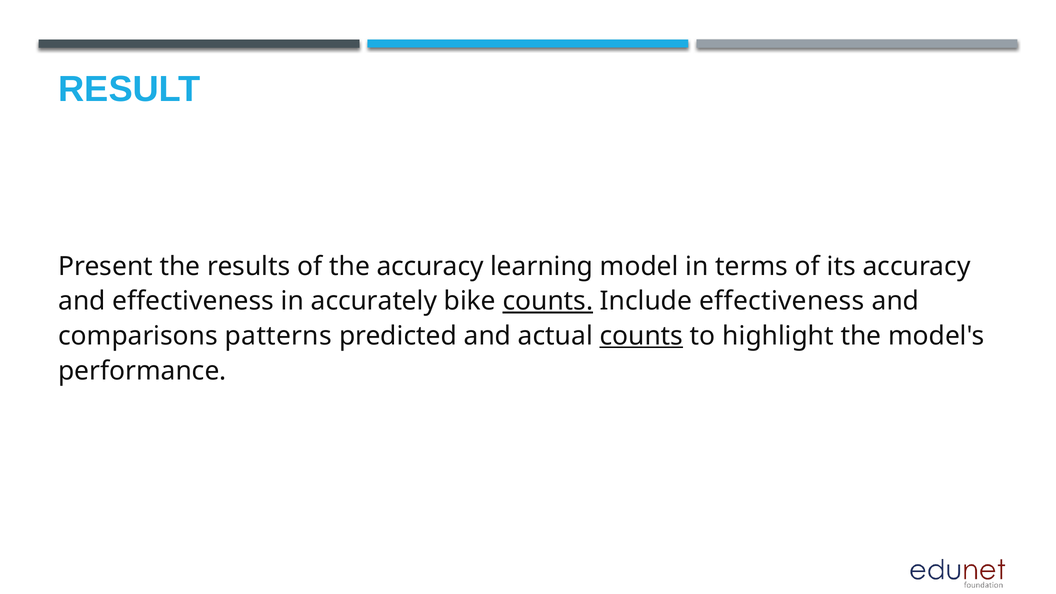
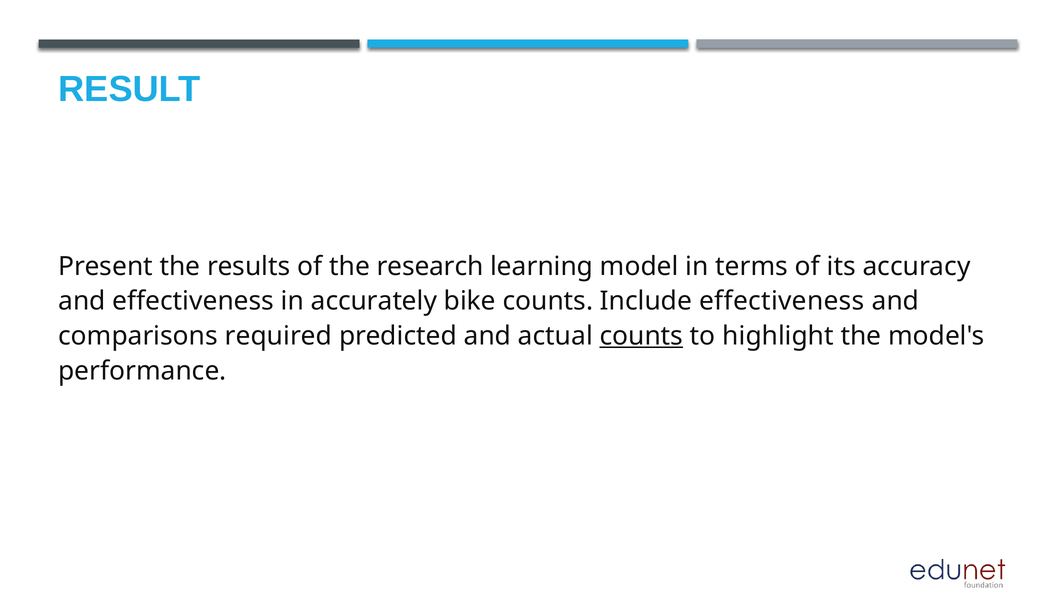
the accuracy: accuracy -> research (430, 266)
counts underline: present -> none (548, 301)
patterns: patterns -> required (278, 336)
